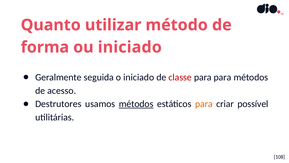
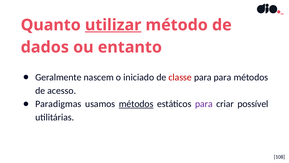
utilizar underline: none -> present (113, 25)
forma: forma -> dados (45, 47)
ou iniciado: iniciado -> entanto (130, 47)
seguida: seguida -> nascem (99, 77)
Destrutores: Destrutores -> Paradigmas (58, 104)
para colour: orange -> purple (204, 104)
